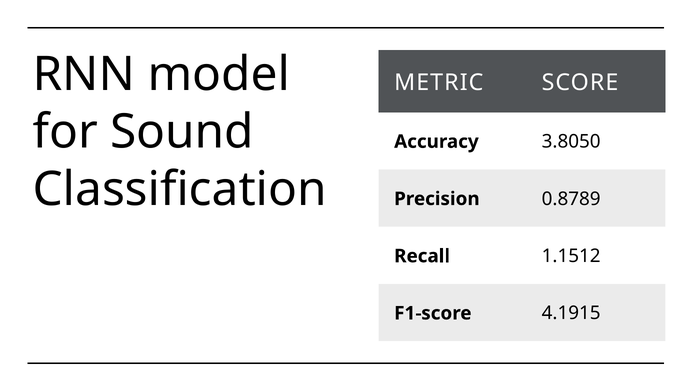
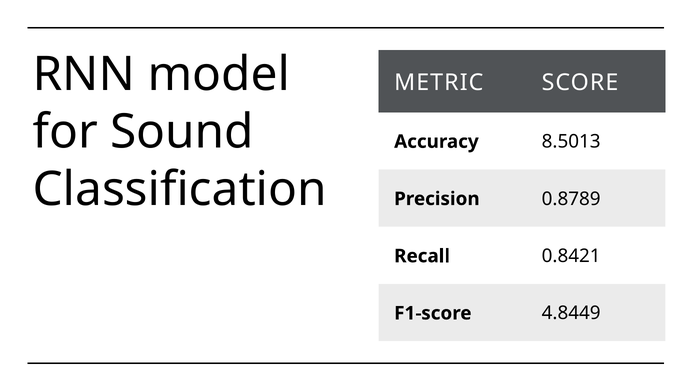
3.8050: 3.8050 -> 8.5013 (571, 142)
1.1512: 1.1512 -> 0.8421 (571, 256)
4.1915: 4.1915 -> 4.8449 (571, 314)
